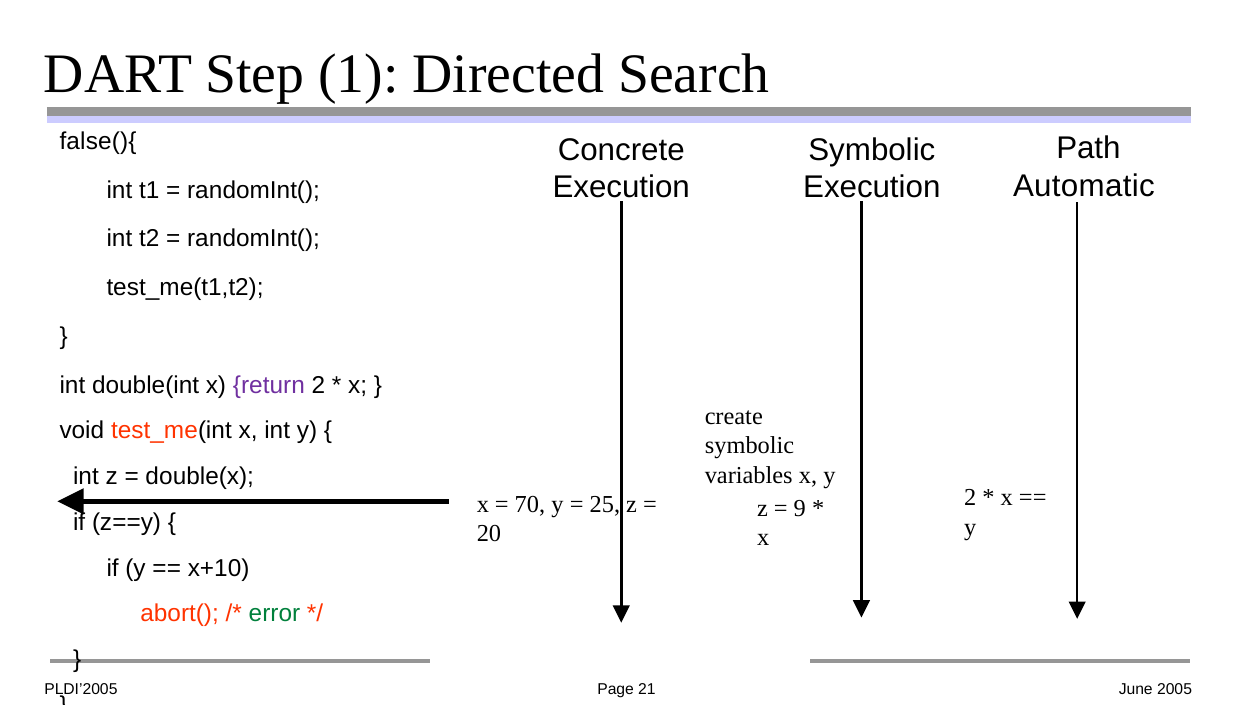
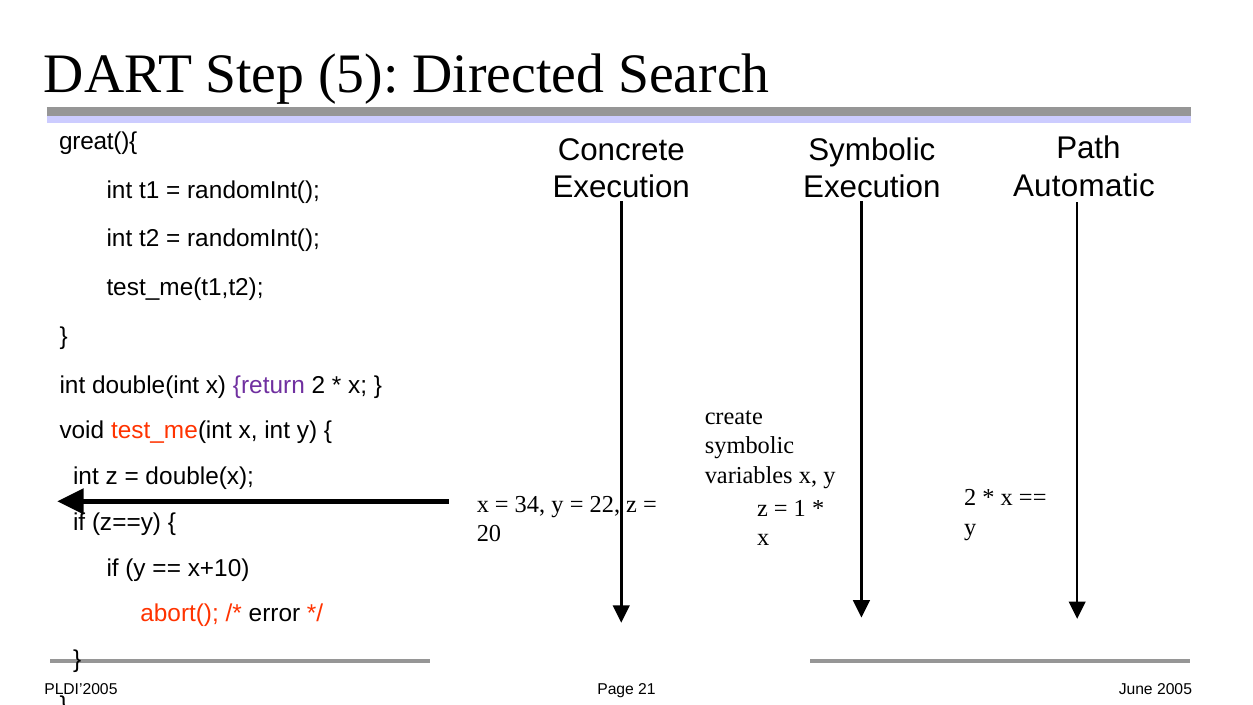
1: 1 -> 5 (358, 74)
false(){: false(){ -> great(){ (98, 141)
70: 70 -> 34 (530, 504)
25: 25 -> 22 (605, 504)
9: 9 -> 1 (800, 508)
error colour: green -> black (274, 614)
